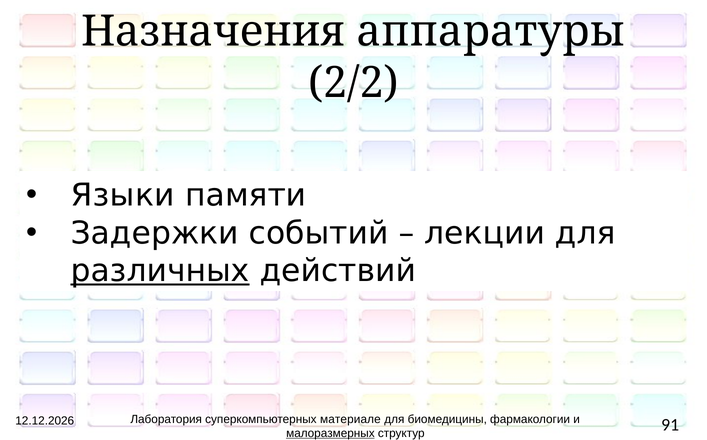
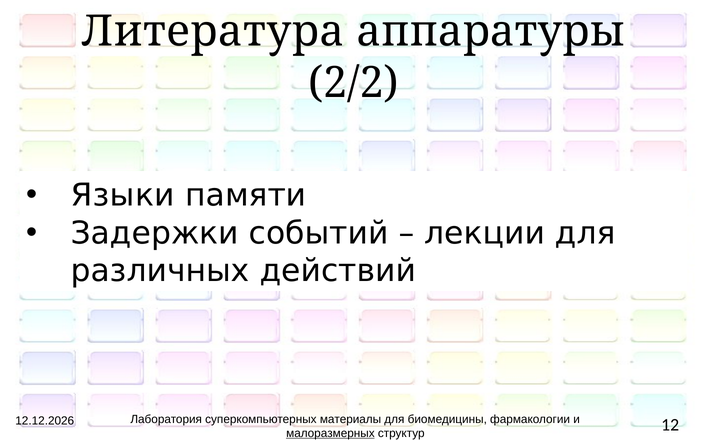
Назначения: Назначения -> Литература (213, 31)
различных underline: present -> none (160, 271)
материале: материале -> материалы (350, 419)
91: 91 -> 12 (670, 425)
